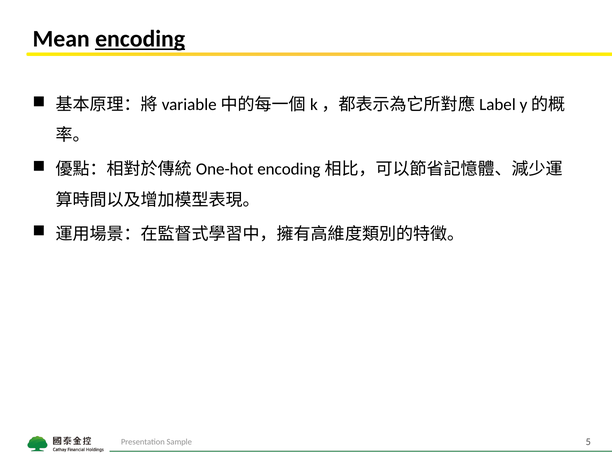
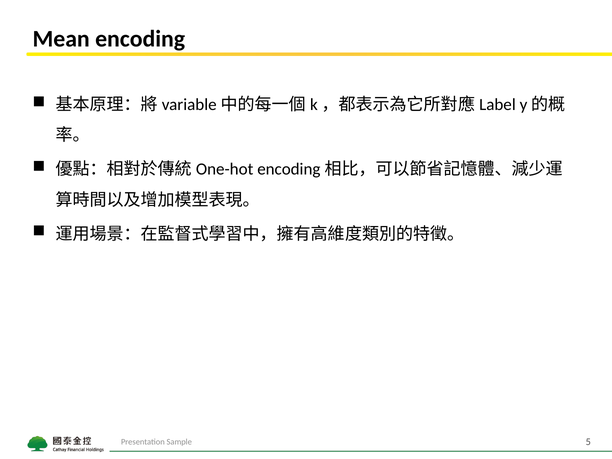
encoding underline: present -> none (140, 39)
